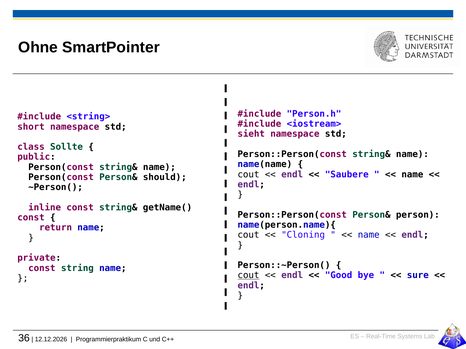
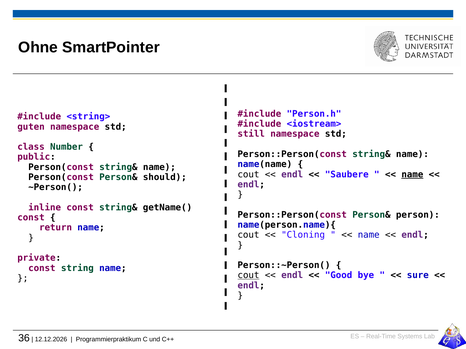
short: short -> guten (31, 127)
sieht: sieht -> still (251, 134)
Sollte: Sollte -> Number (67, 147)
name underline: none -> present (412, 175)
